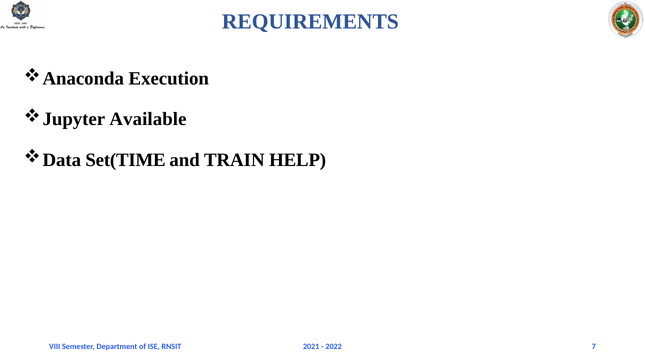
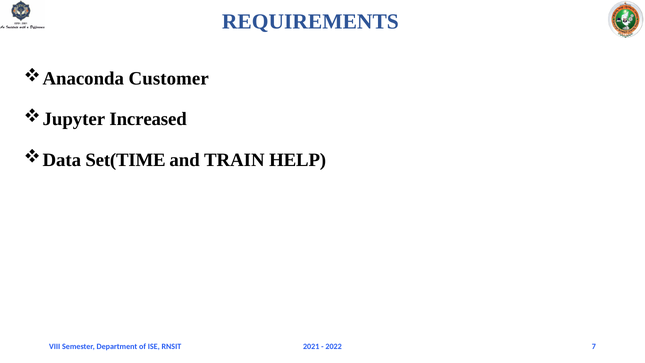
Execution: Execution -> Customer (169, 79)
Available: Available -> Increased (148, 119)
